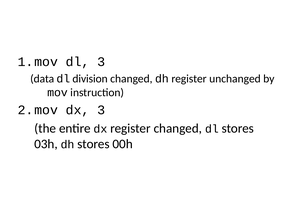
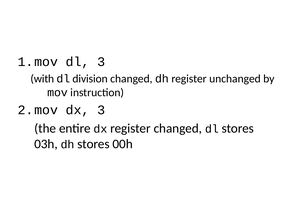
data: data -> with (42, 79)
